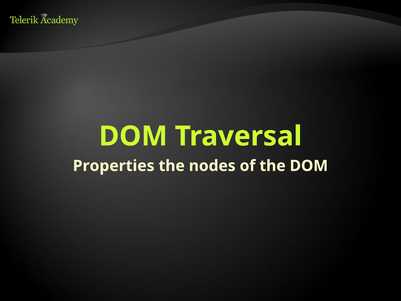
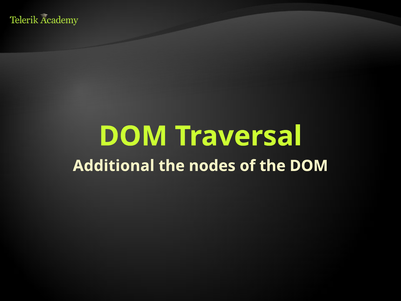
Properties: Properties -> Additional (114, 166)
